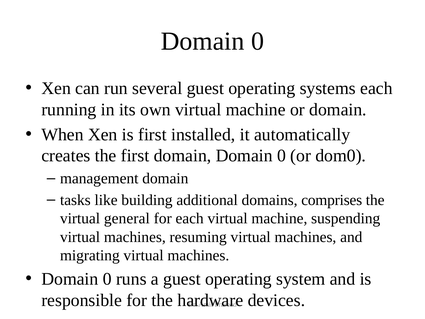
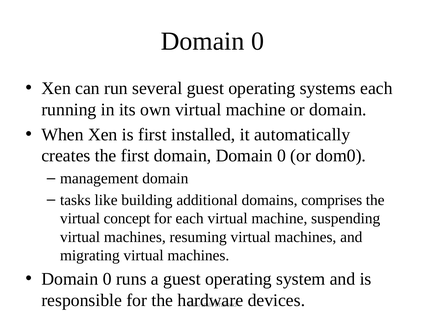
general: general -> concept (127, 218)
